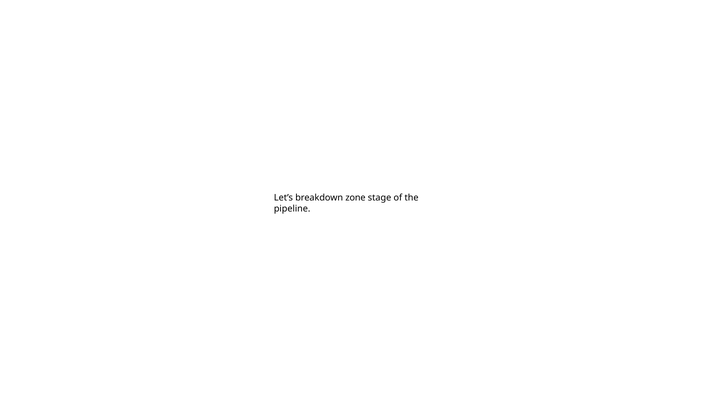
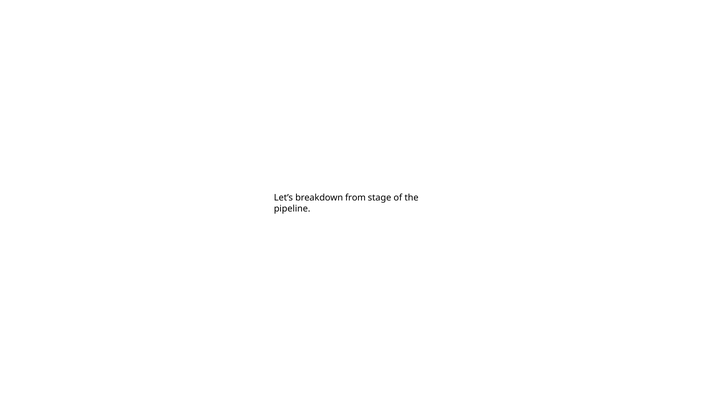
zone: zone -> from (355, 198)
